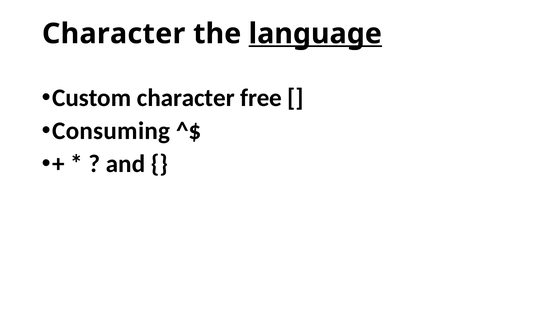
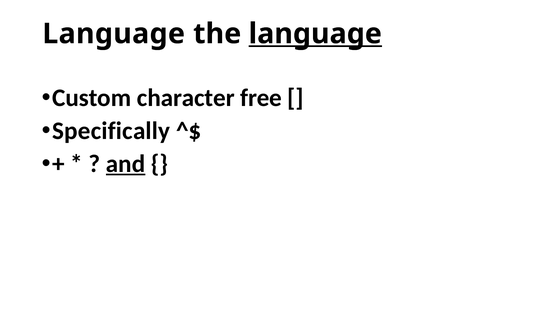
Character: Character -> Language (114, 34)
Consuming: Consuming -> Specifically (111, 131)
and underline: none -> present (126, 164)
